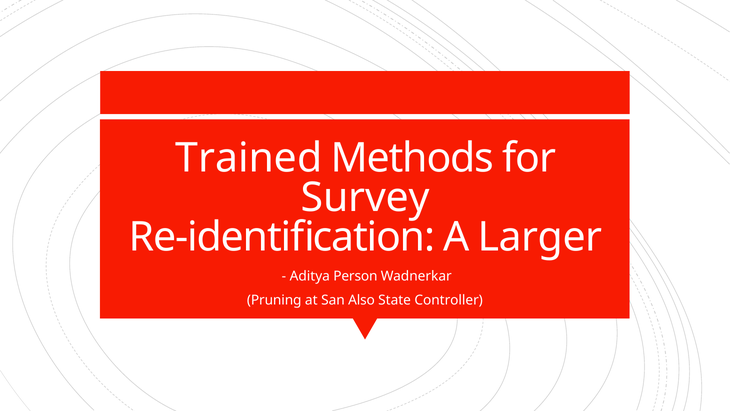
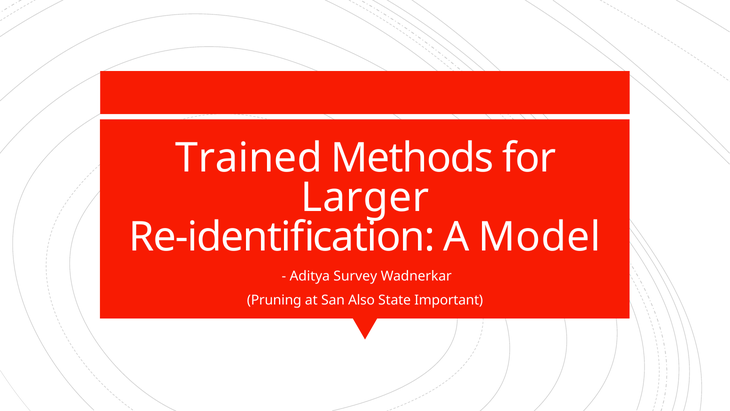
Survey: Survey -> Larger (365, 198)
Larger: Larger -> Model (540, 237)
Person: Person -> Survey (355, 276)
Controller: Controller -> Important (449, 300)
